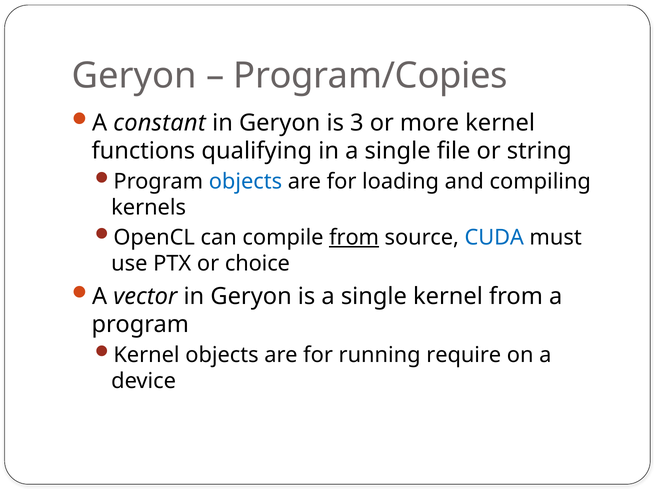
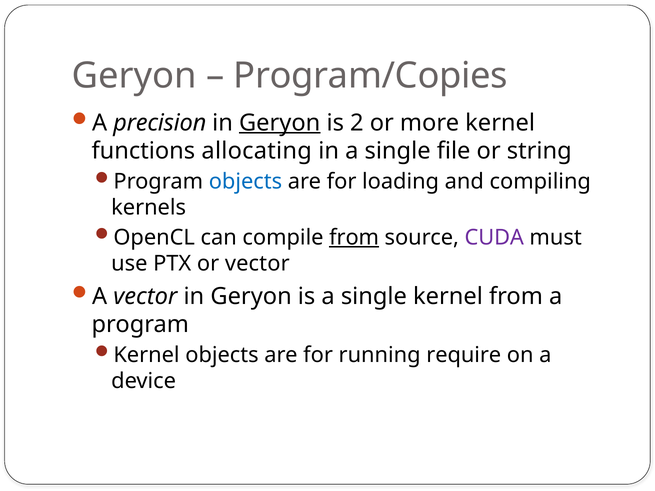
constant: constant -> precision (160, 123)
Geryon underline: none -> present (280, 123)
3: 3 -> 2 (357, 123)
qualifying: qualifying -> allocating (257, 151)
CUDA colour: blue -> purple (494, 237)
or choice: choice -> vector (257, 264)
